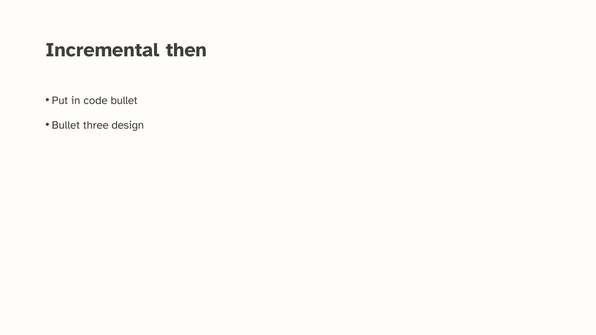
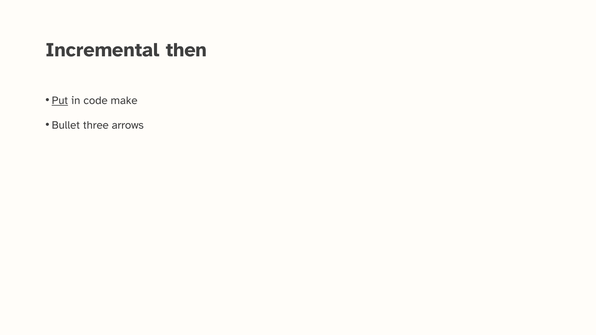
Put underline: none -> present (60, 100)
code bullet: bullet -> make (124, 100)
design: design -> arrows (128, 125)
